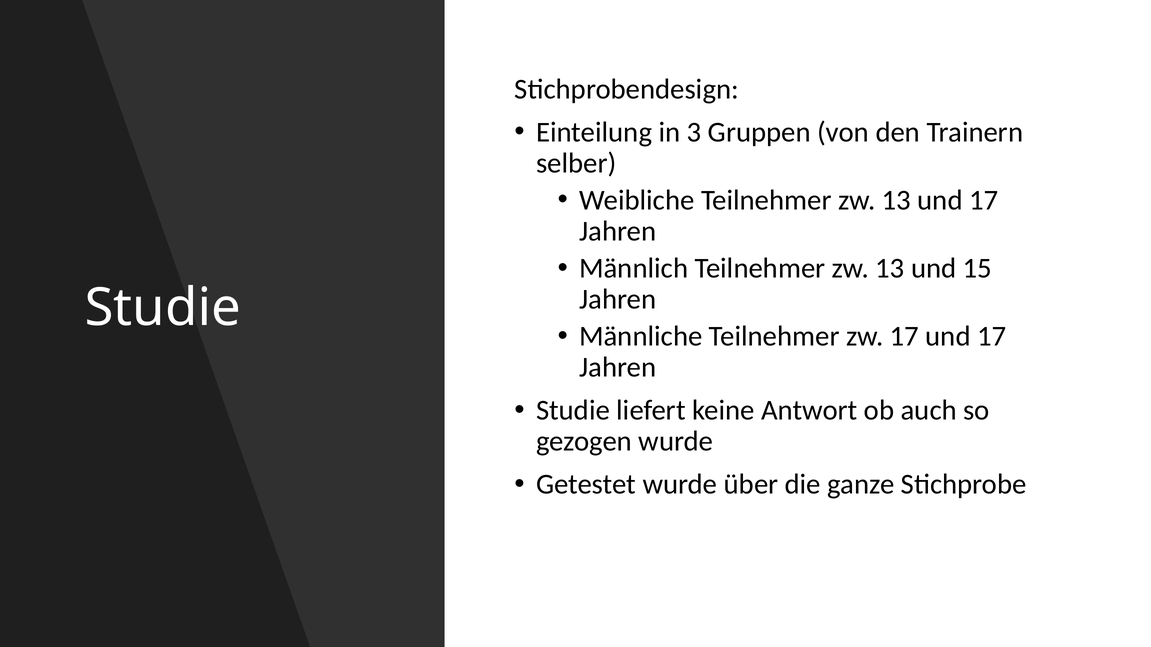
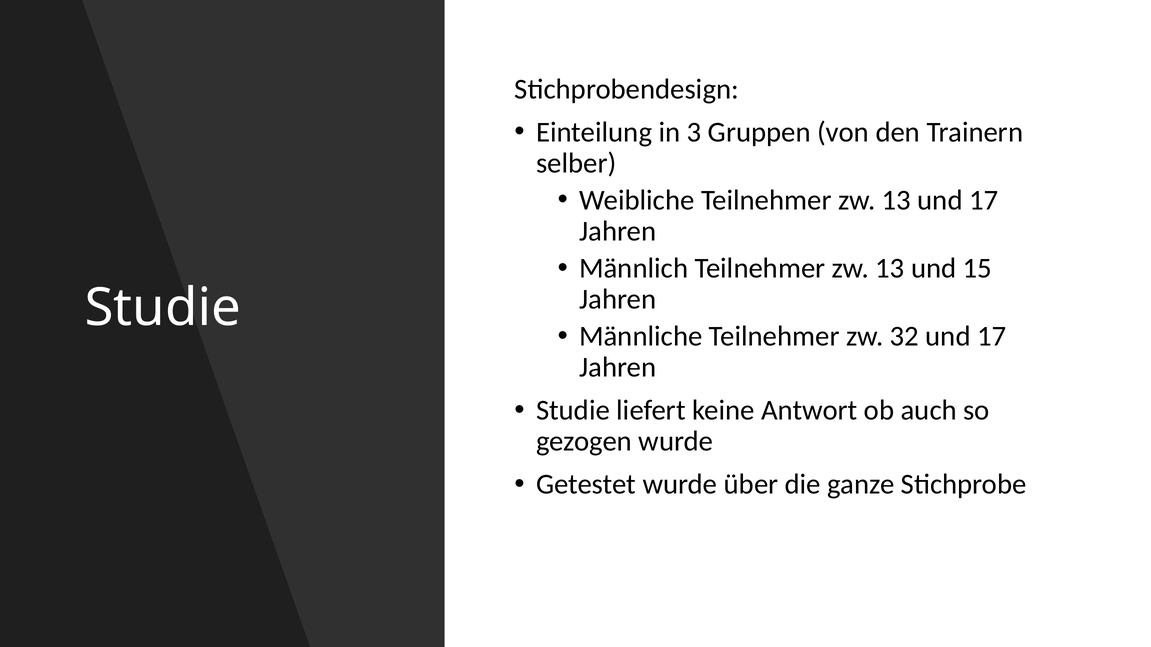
zw 17: 17 -> 32 (904, 336)
